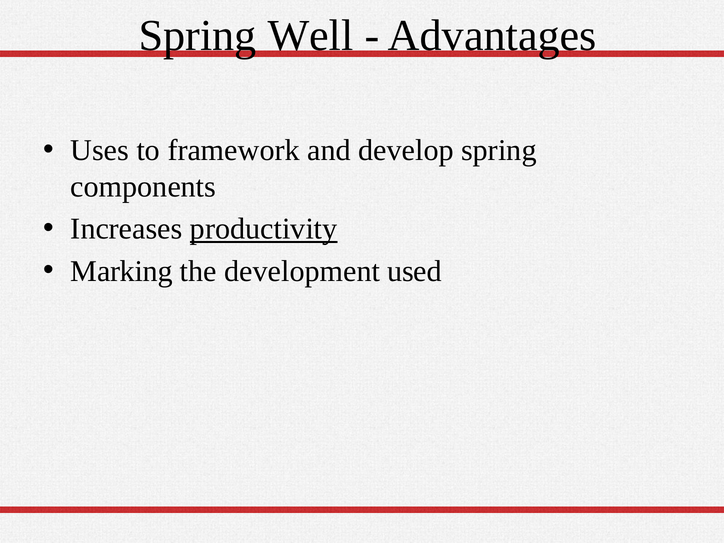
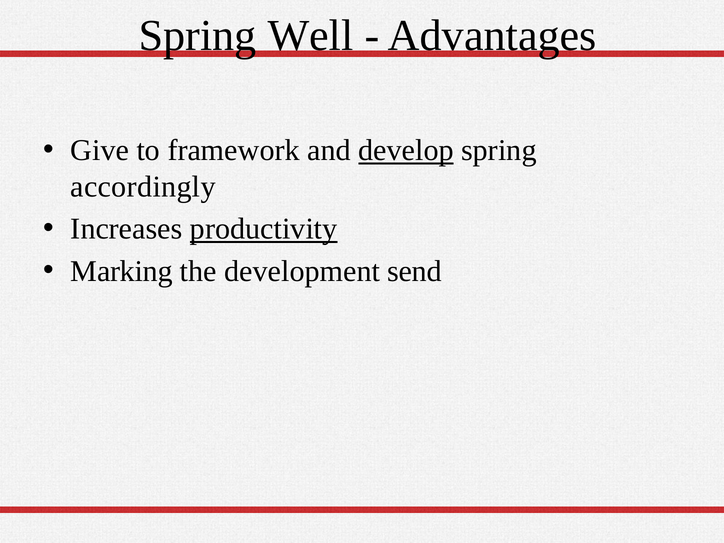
Uses: Uses -> Give (100, 150)
develop underline: none -> present (406, 150)
components: components -> accordingly (143, 187)
used: used -> send (414, 271)
